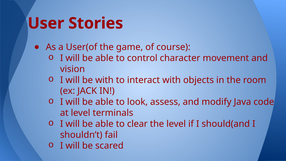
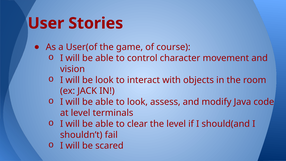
be with: with -> look (104, 80)
